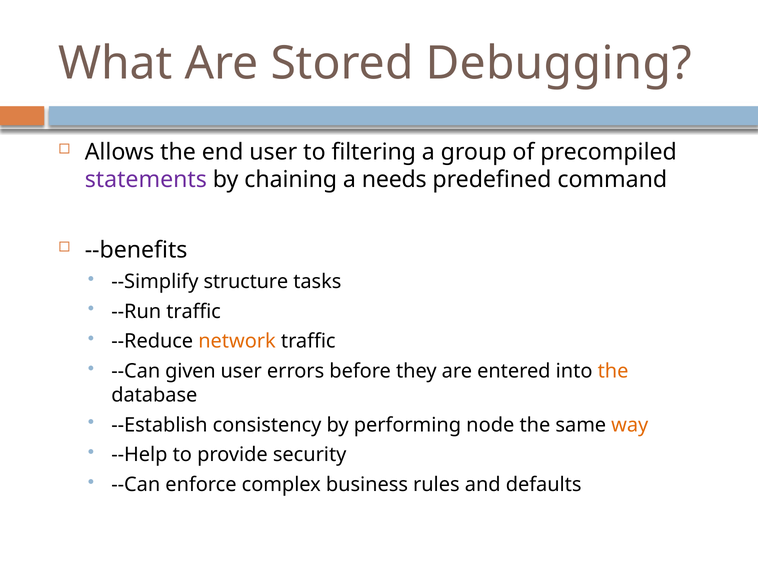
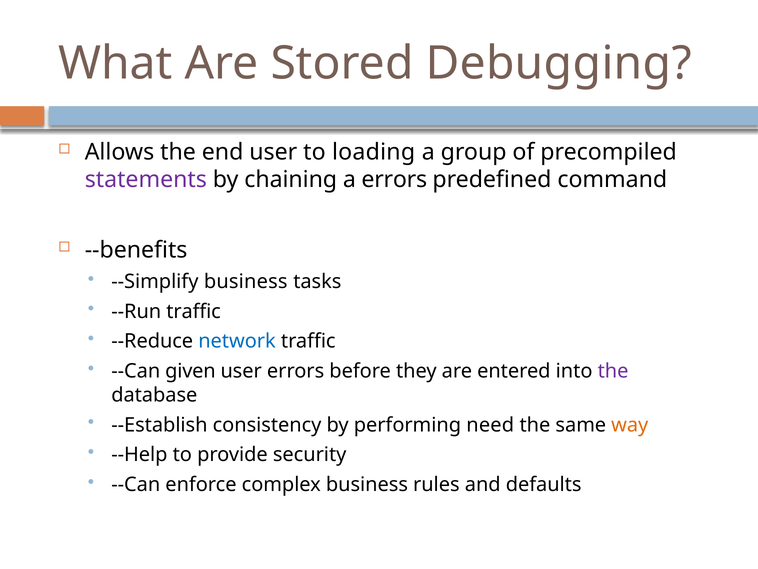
filtering: filtering -> loading (374, 152)
a needs: needs -> errors (394, 180)
--Simplify structure: structure -> business (246, 281)
network colour: orange -> blue (237, 341)
the colour: orange -> purple (613, 371)
node: node -> need (490, 425)
